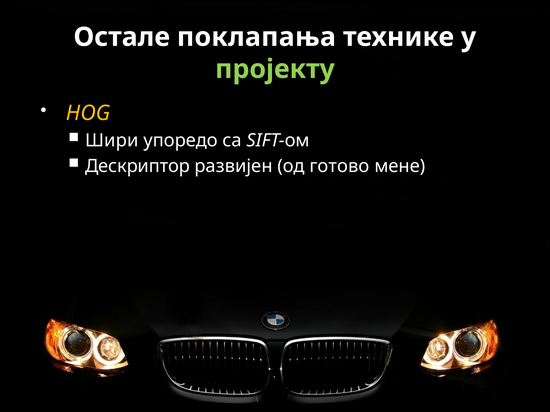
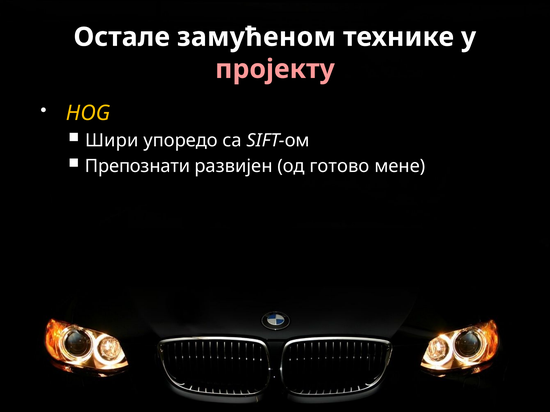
поклапања: поклапања -> замућеном (256, 37)
пројекту colour: light green -> pink (275, 69)
Дескриптор: Дескриптор -> Препознати (138, 166)
